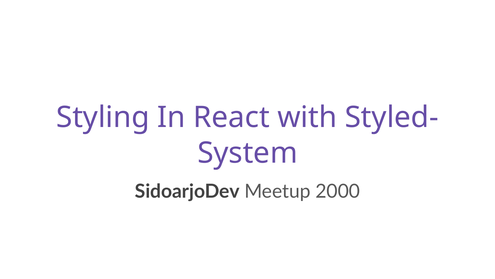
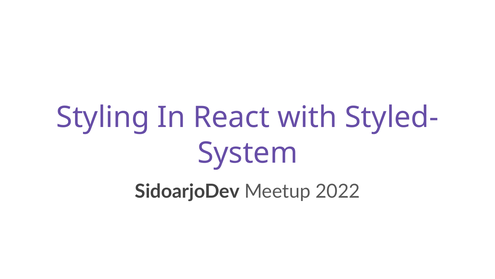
2000: 2000 -> 2022 (338, 191)
